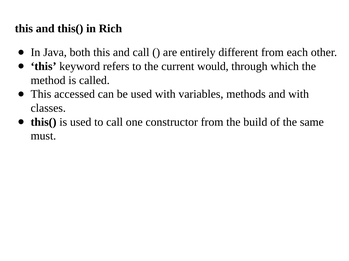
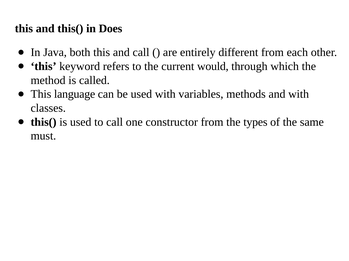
Rich: Rich -> Does (110, 29)
accessed: accessed -> language (75, 94)
build: build -> types (255, 122)
